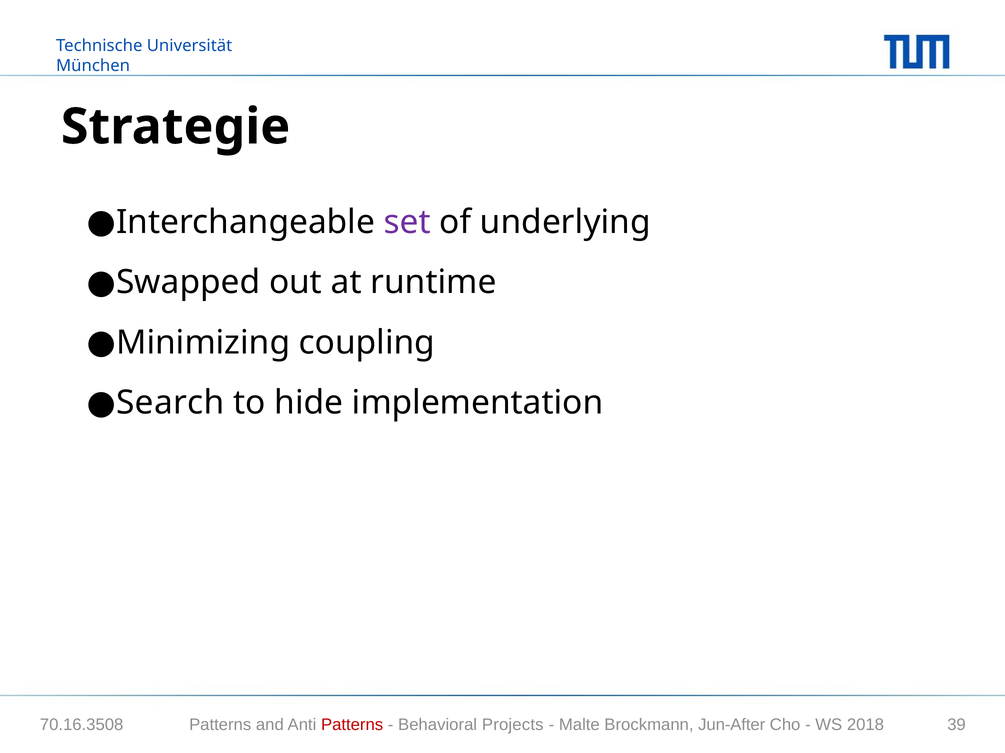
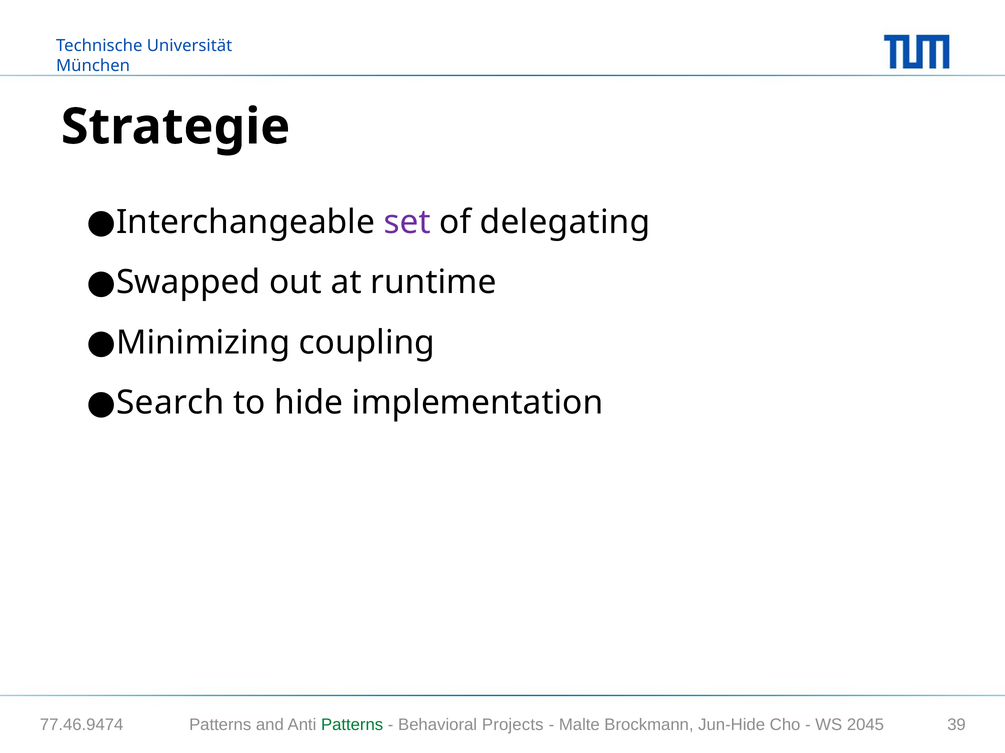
underlying: underlying -> delegating (565, 222)
70.16.3508: 70.16.3508 -> 77.46.9474 (82, 725)
Patterns colour: red -> green (352, 725)
Jun-After: Jun-After -> Jun-Hide (732, 725)
2018: 2018 -> 2045 (866, 725)
